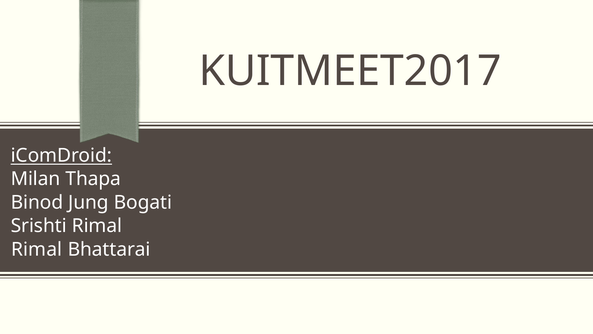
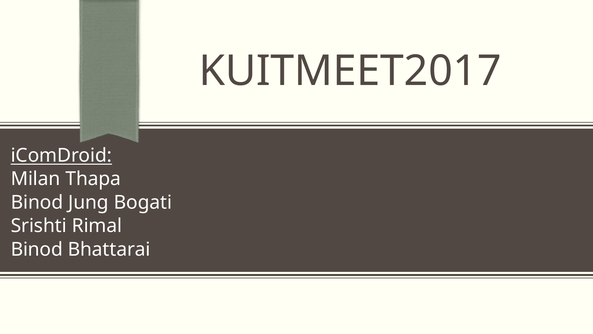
Rimal: Rimal -> Binod (37, 249)
